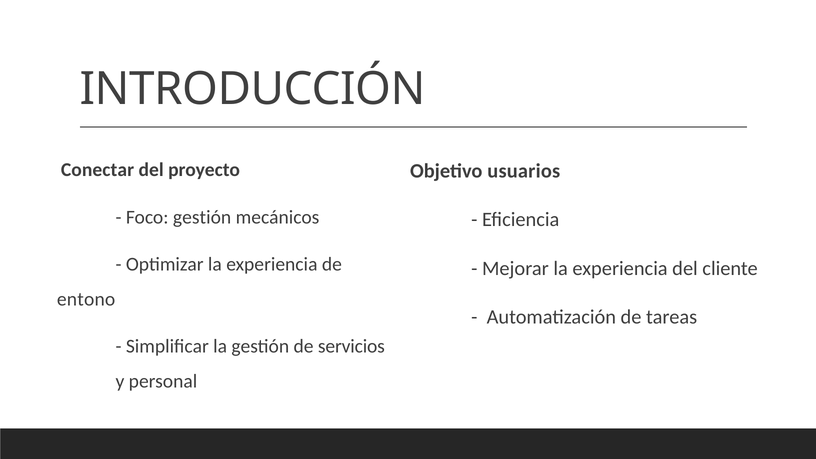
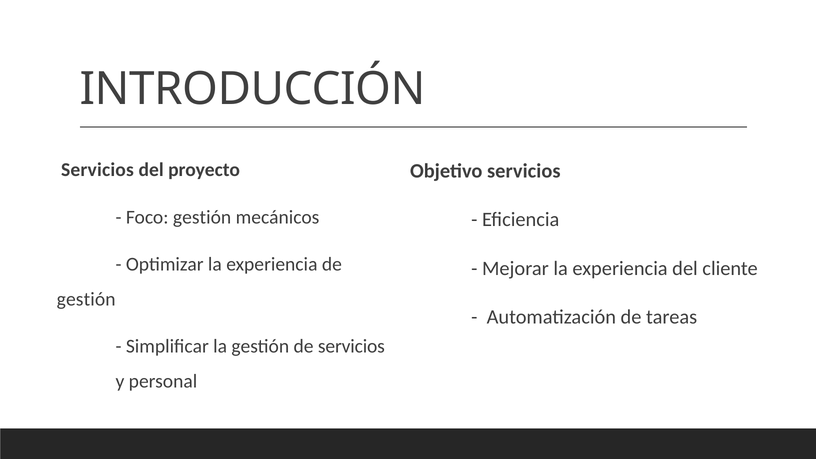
Conectar: Conectar -> Servicios (97, 170)
Objetivo usuarios: usuarios -> servicios (524, 171)
entono: entono -> gestión (86, 299)
